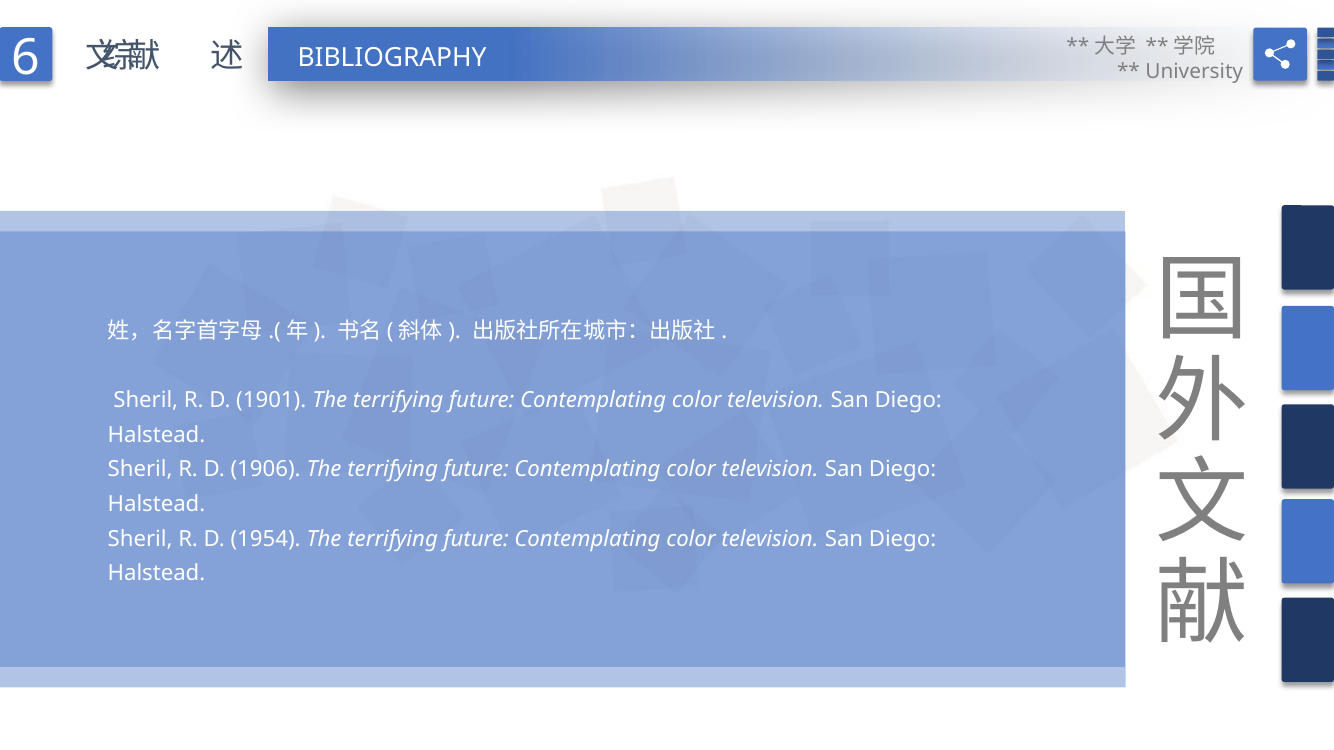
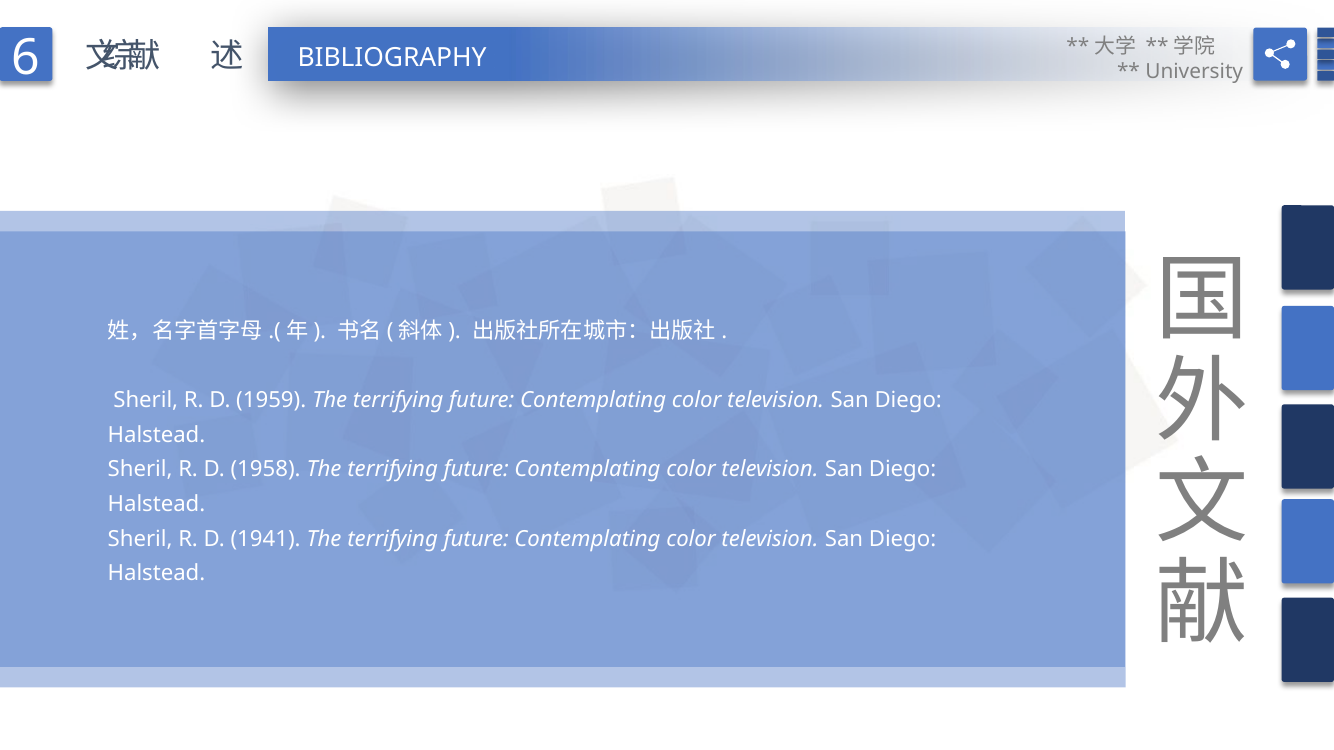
1901: 1901 -> 1959 (271, 400)
1906: 1906 -> 1958 (266, 470)
1954: 1954 -> 1941 (266, 539)
